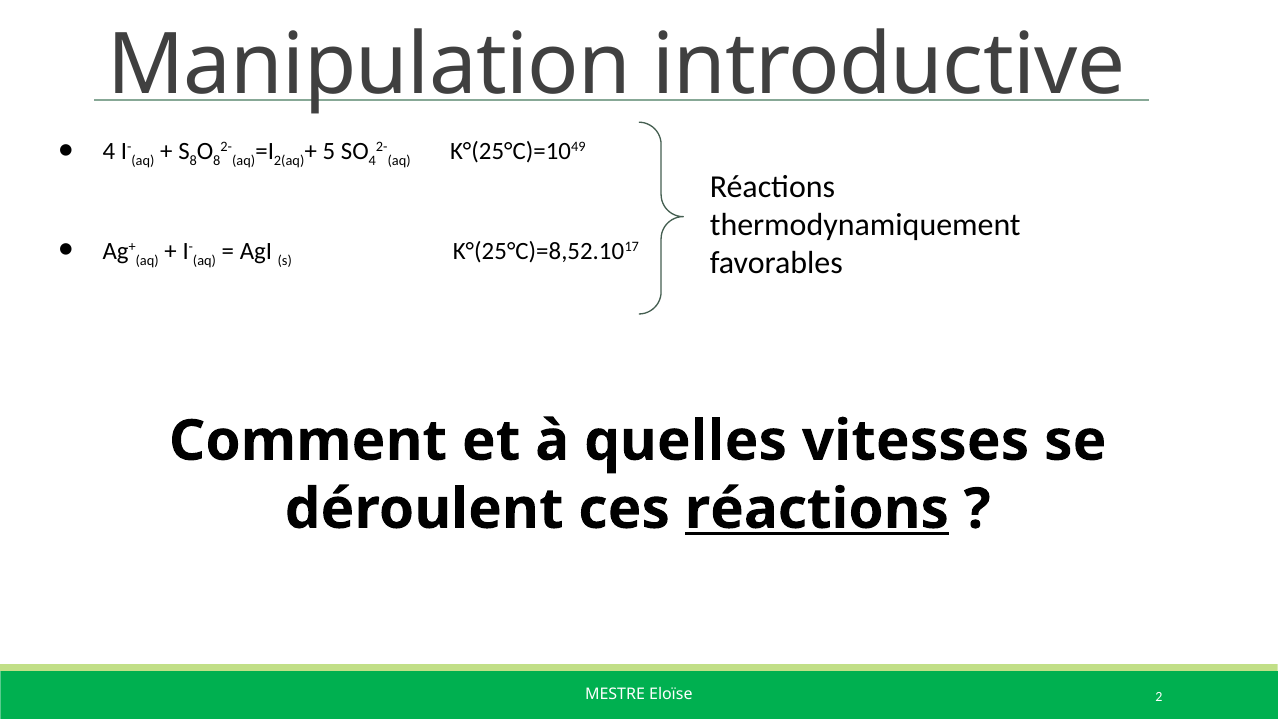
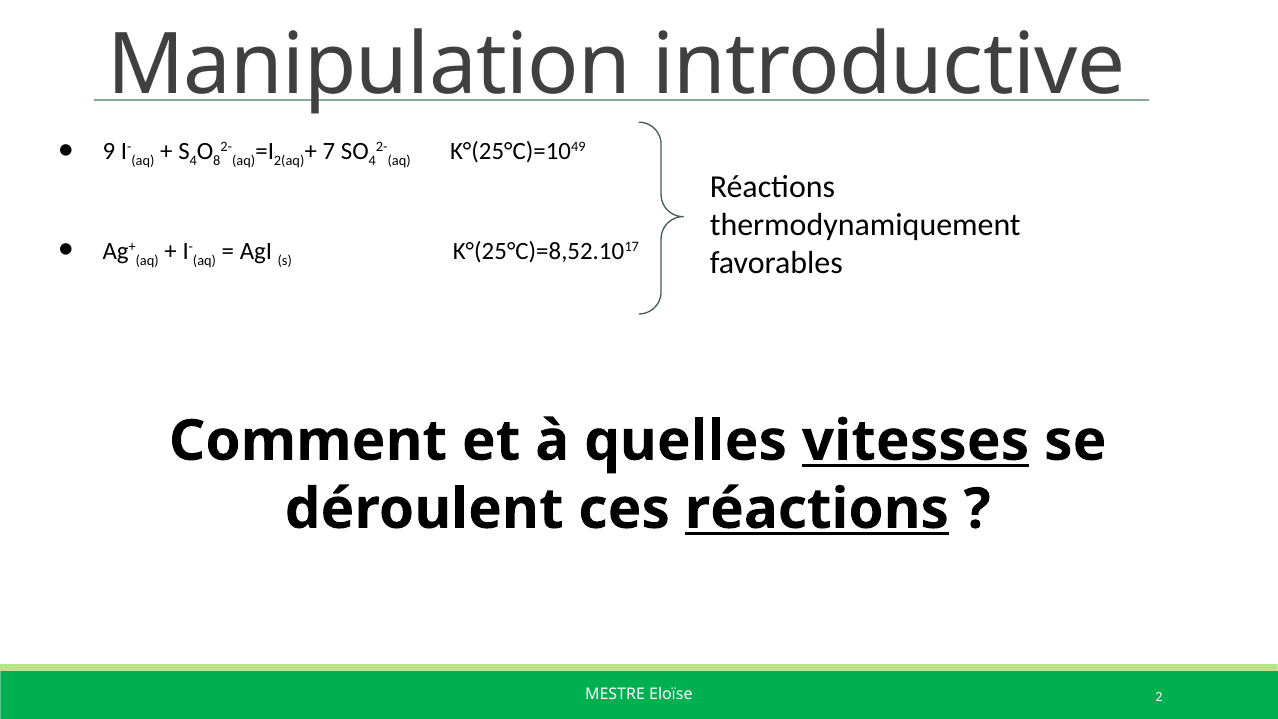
4: 4 -> 9 (109, 151)
S 8: 8 -> 4 (193, 161)
5: 5 -> 7 (329, 151)
vitesses underline: none -> present (915, 441)
